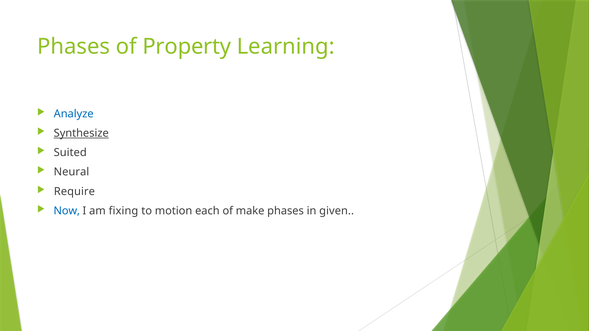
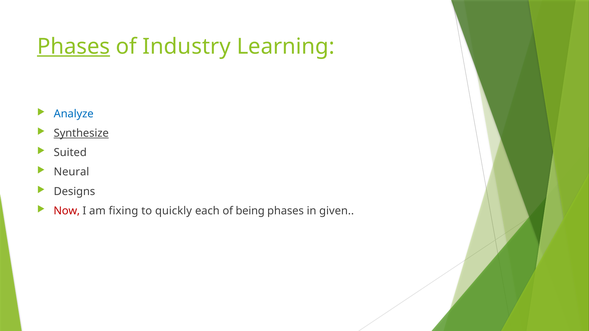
Phases underline: none -> present (74, 46)
Property: Property -> Industry (187, 46)
Require: Require -> Designs (74, 192)
Now colour: blue -> red (67, 211)
motion: motion -> quickly (174, 211)
make: make -> being (250, 211)
